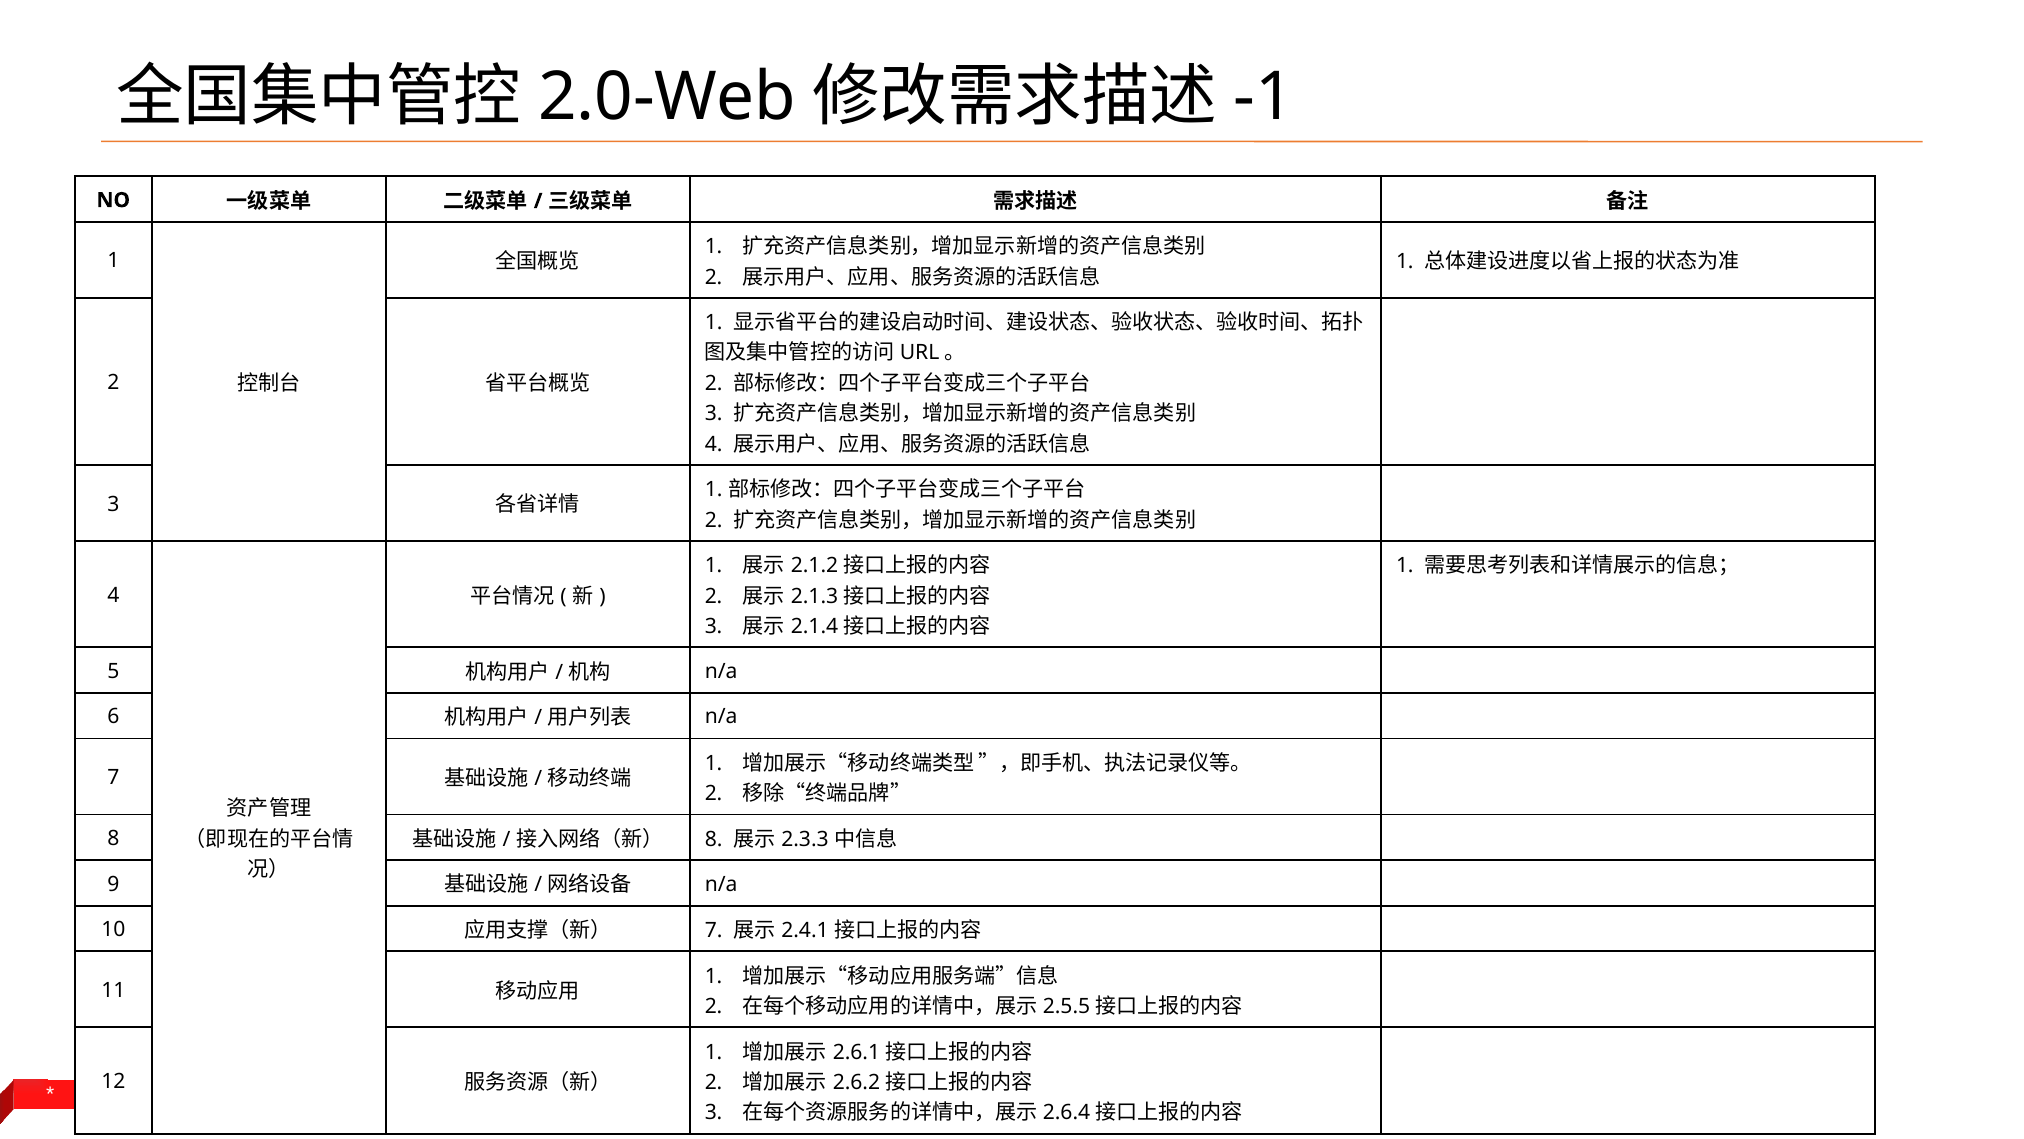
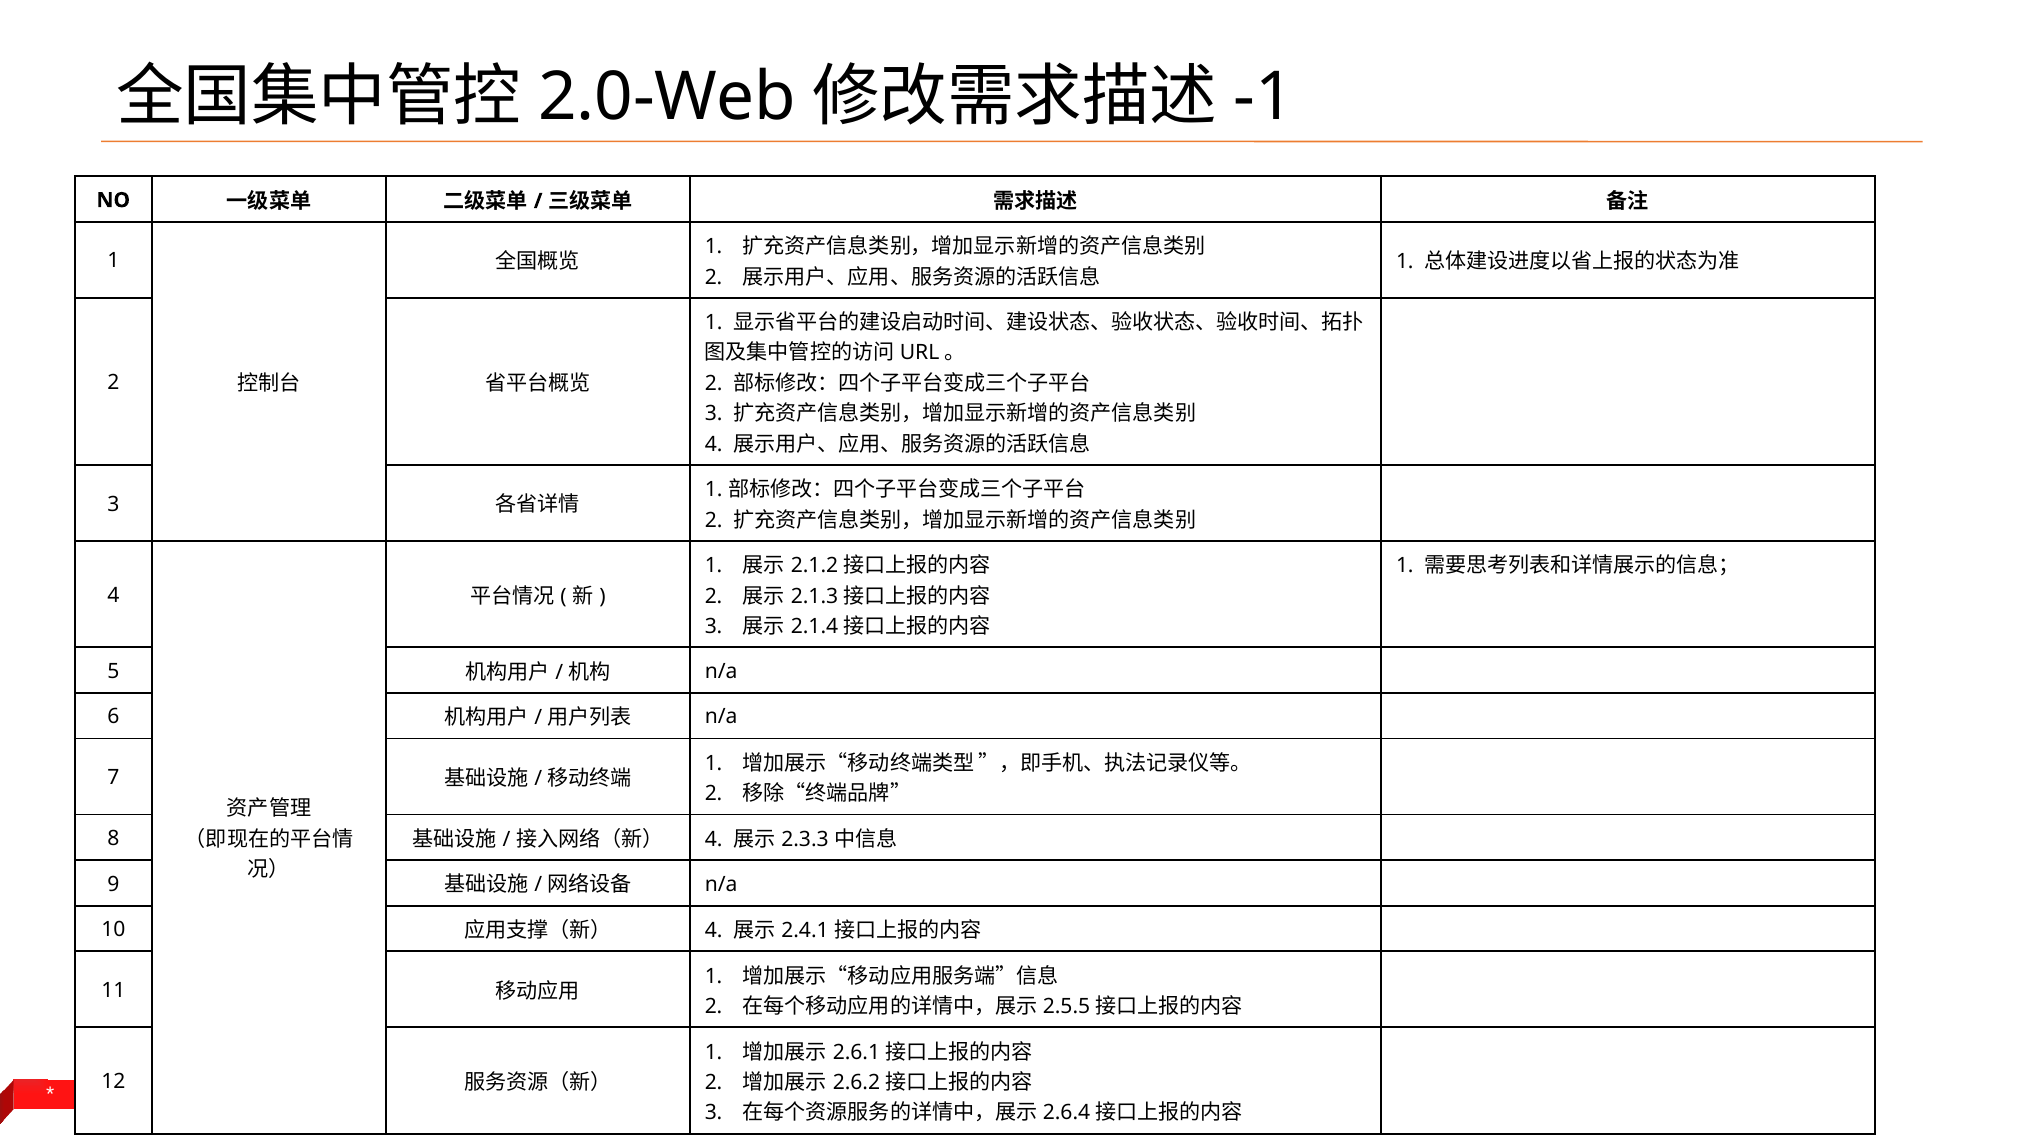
8: 8 -> 4 (714, 839)
7: 7 -> 4 (714, 930)
